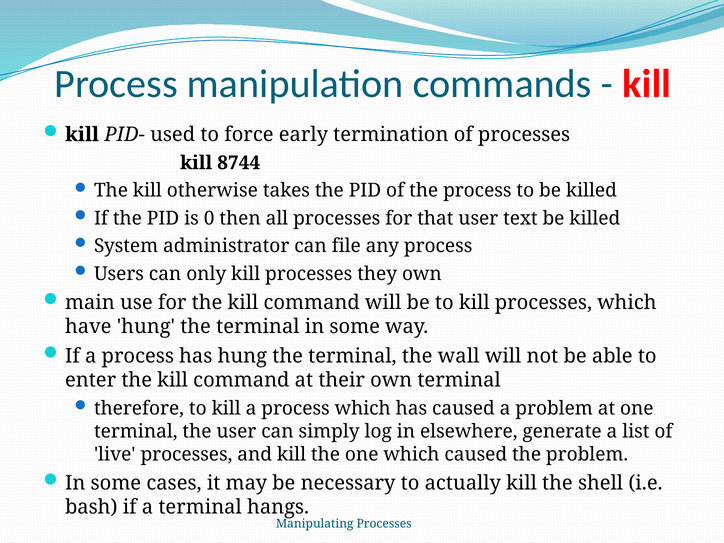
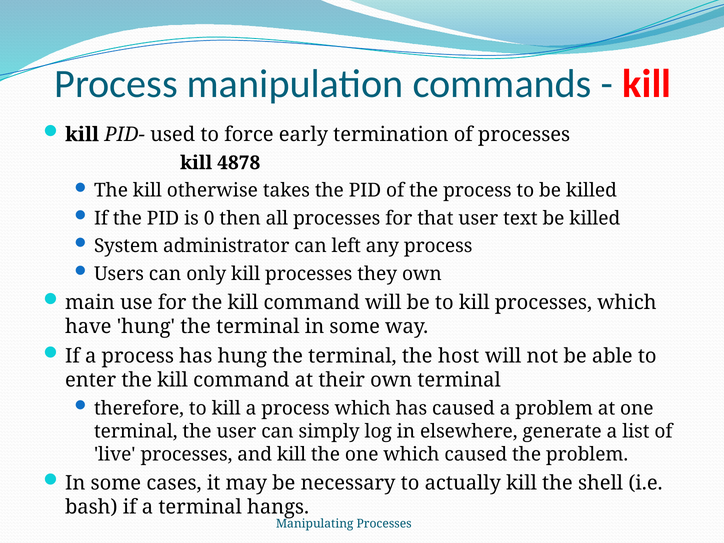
8744: 8744 -> 4878 (239, 163)
file: file -> left (346, 246)
wall: wall -> host (459, 356)
